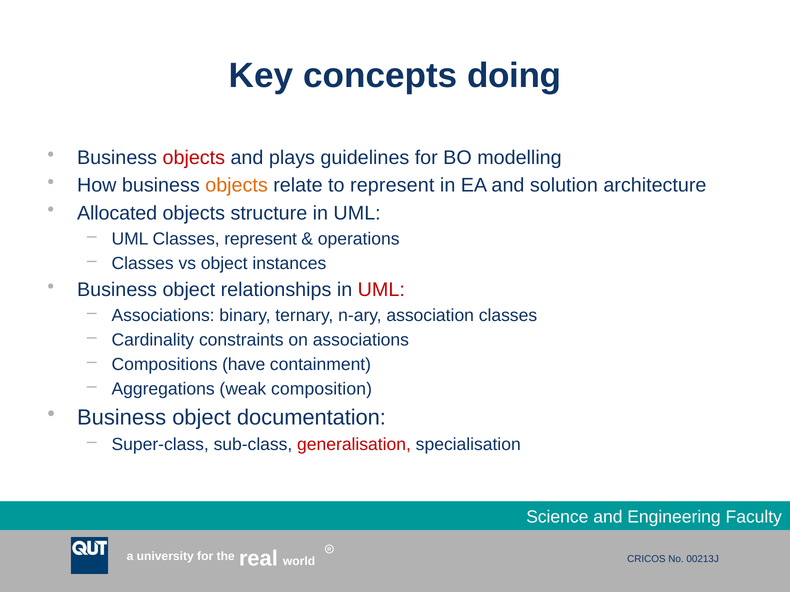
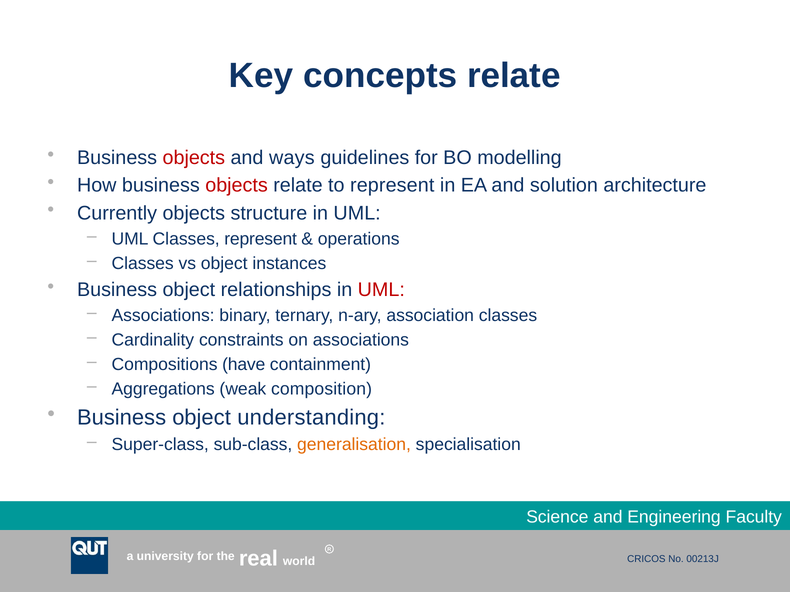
concepts doing: doing -> relate (514, 76)
plays: plays -> ways (292, 158)
objects colour: orange -> red (237, 186)
Allocated: Allocated -> Currently (117, 213)
documentation: documentation -> understanding (311, 418)
generalisation colour: red -> orange (354, 445)
